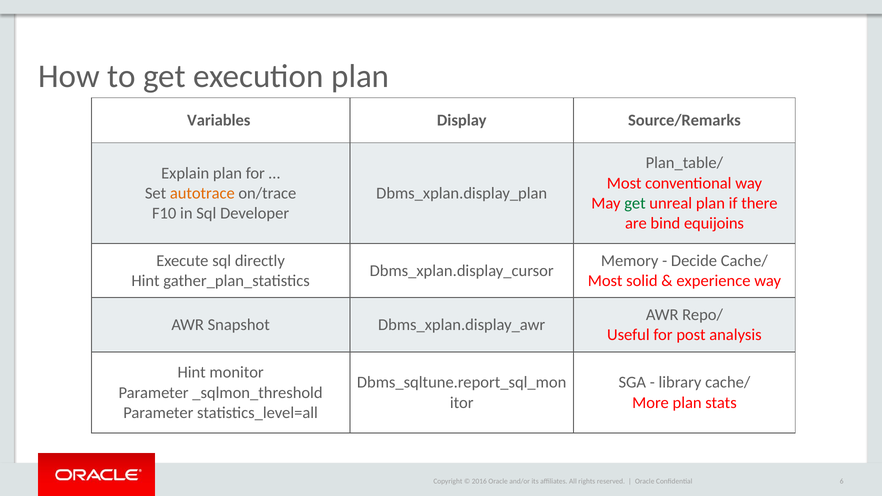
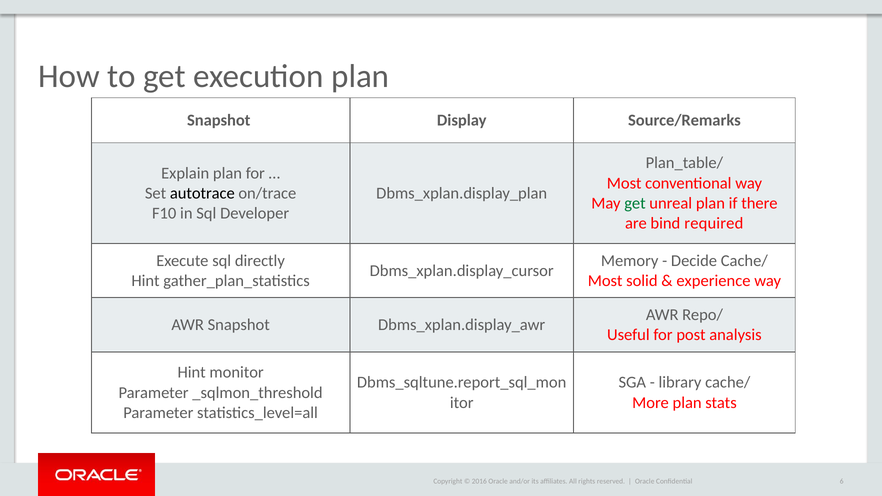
Variables: Variables -> Snapshot (219, 120)
autotrace colour: orange -> black (202, 193)
equijoins: equijoins -> required (714, 224)
